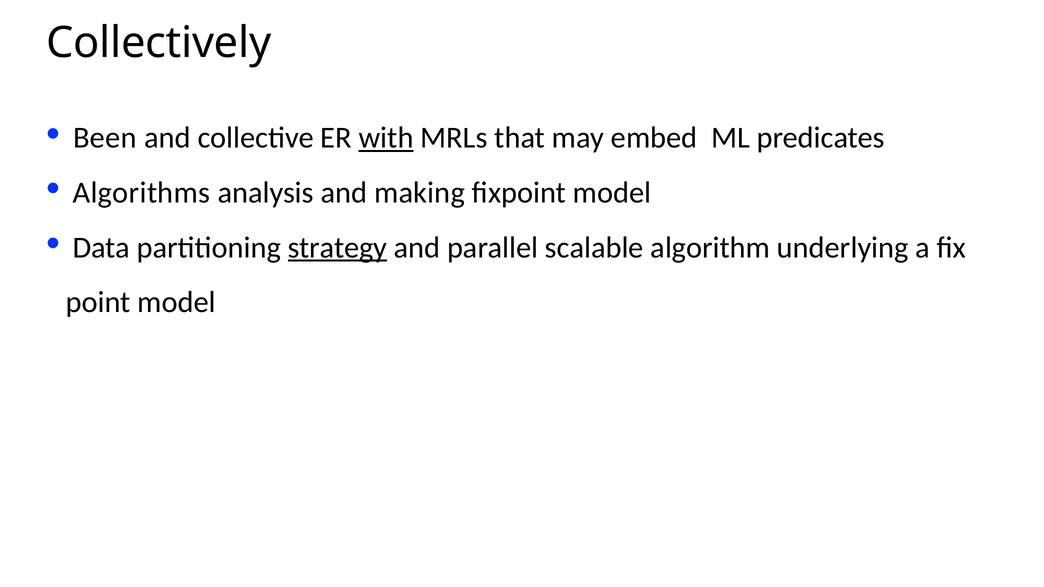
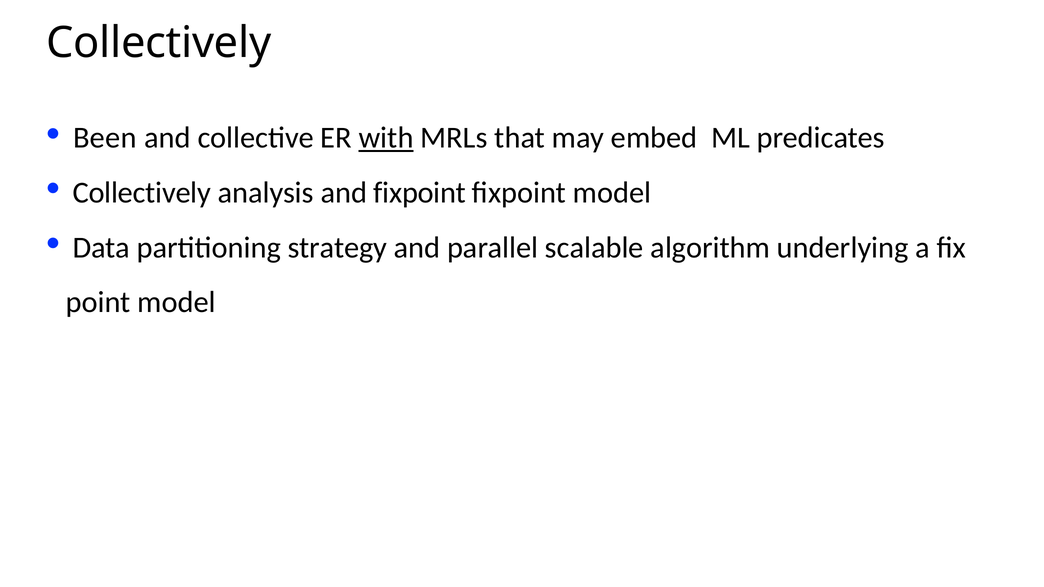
Algorithms: Algorithms -> Collectively (142, 193)
and making: making -> fixpoint (420, 193)
strategy underline: present -> none (337, 248)
